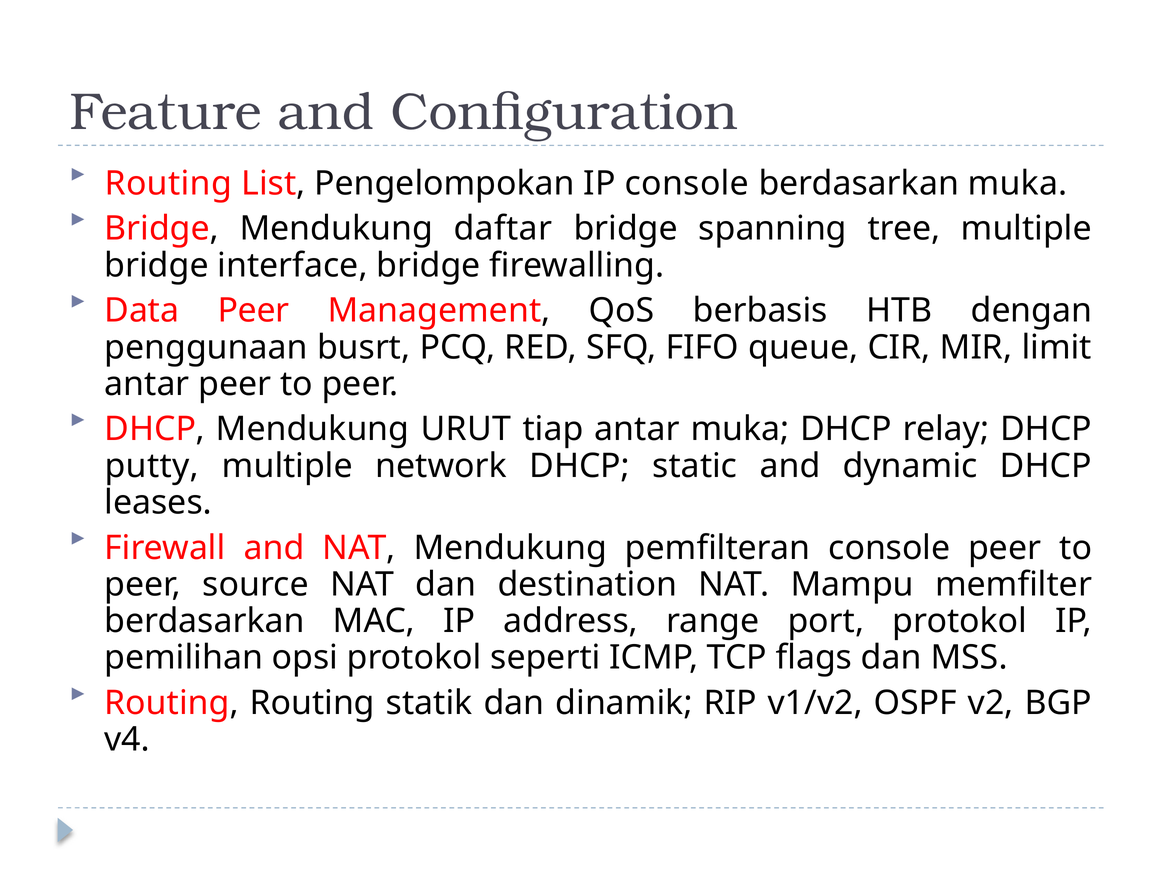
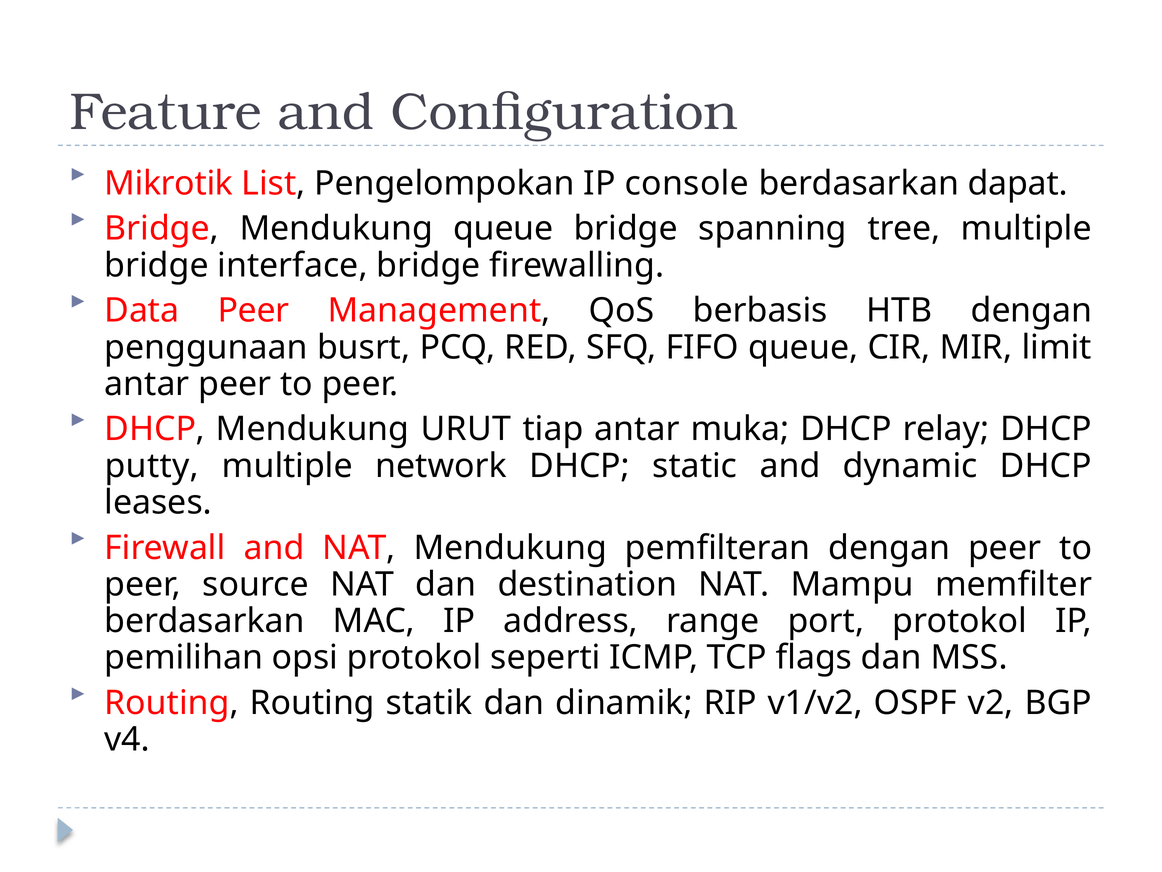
Routing: Routing -> Mikrotik (169, 183)
berdasarkan muka: muka -> dapat (1018, 183)
Mendukung daftar: daftar -> queue (503, 229)
pemfilteran console: console -> dengan (889, 548)
